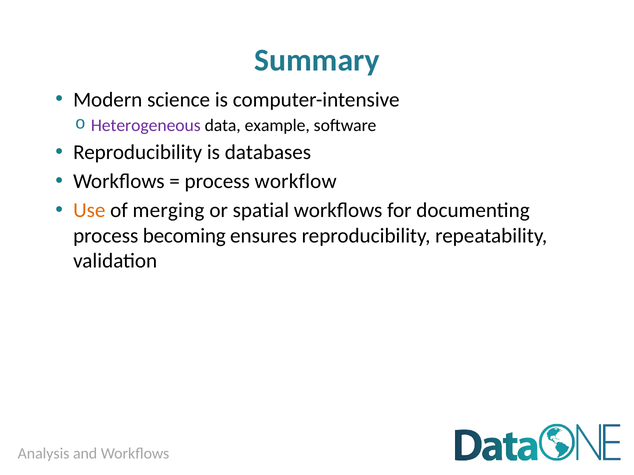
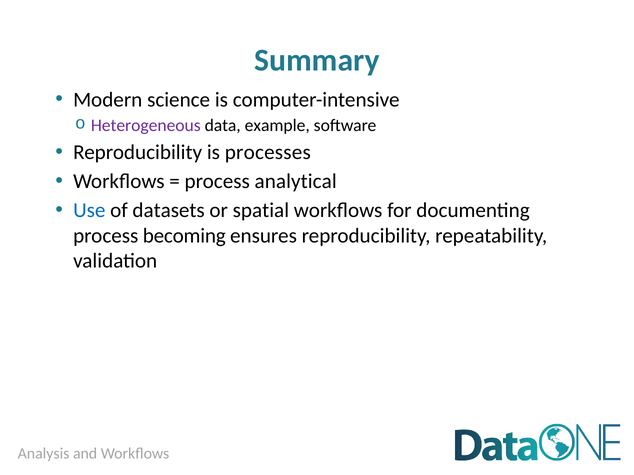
databases: databases -> processes (268, 153)
workflow: workflow -> analytical (296, 182)
Use colour: orange -> blue (89, 210)
merging: merging -> datasets (169, 210)
